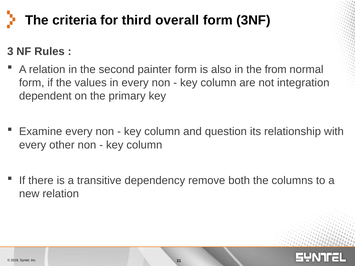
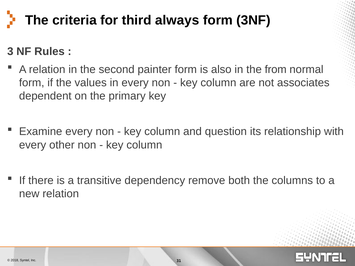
overall: overall -> always (177, 20)
integration: integration -> associates (303, 83)
